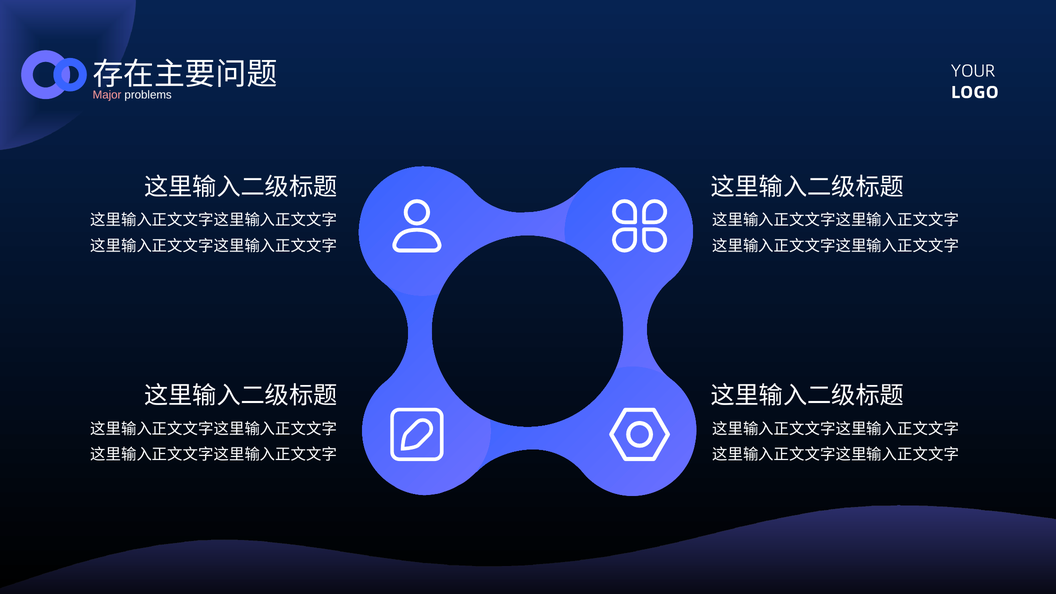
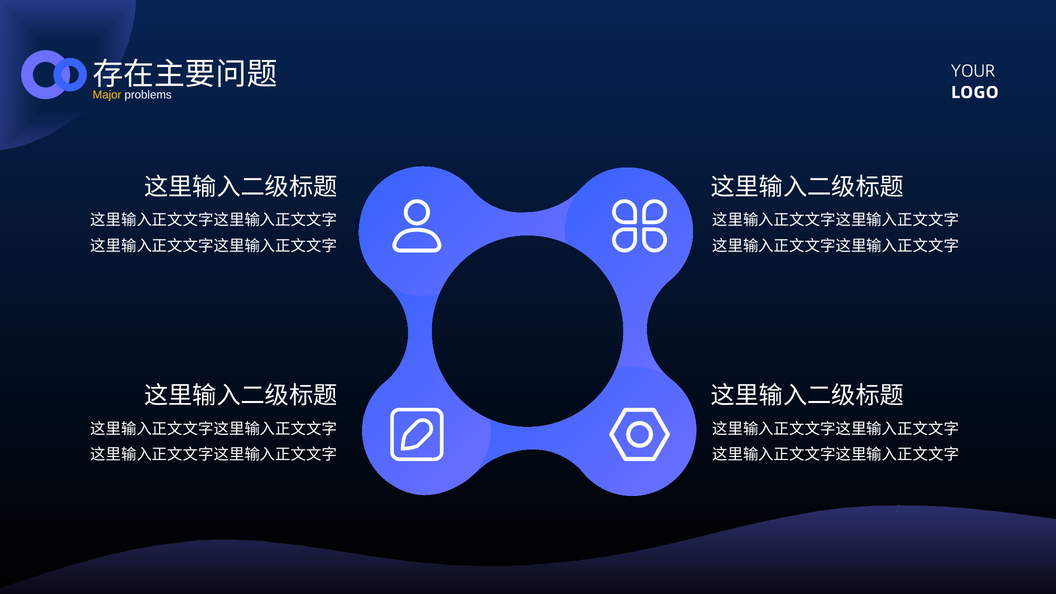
Major colour: pink -> yellow (107, 95)
